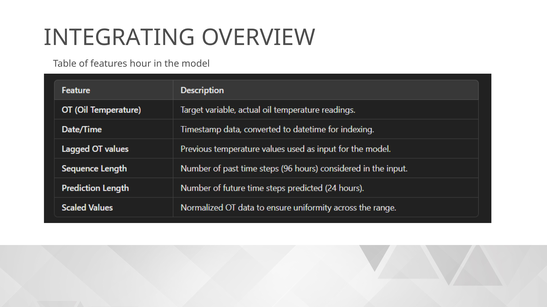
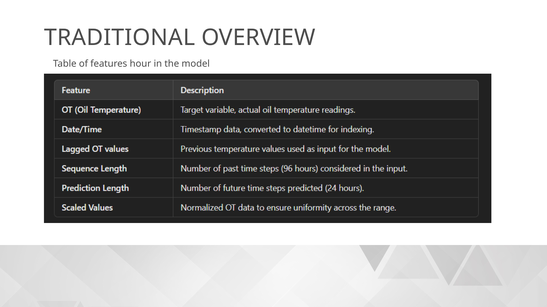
INTEGRATING: INTEGRATING -> TRADITIONAL (120, 38)
